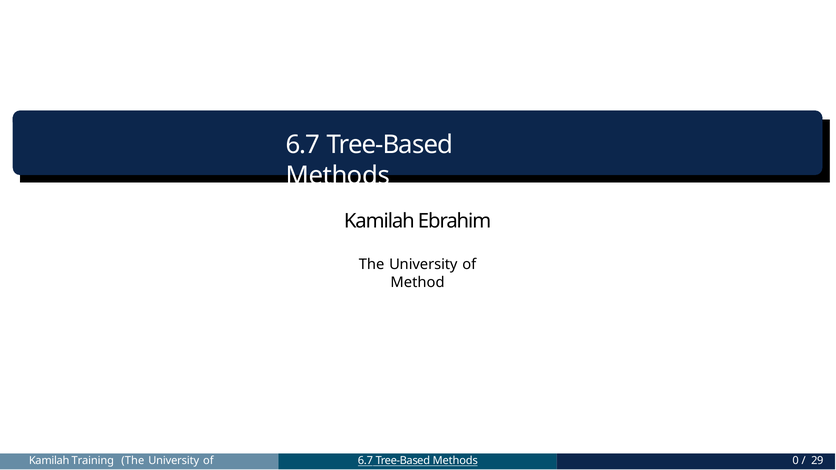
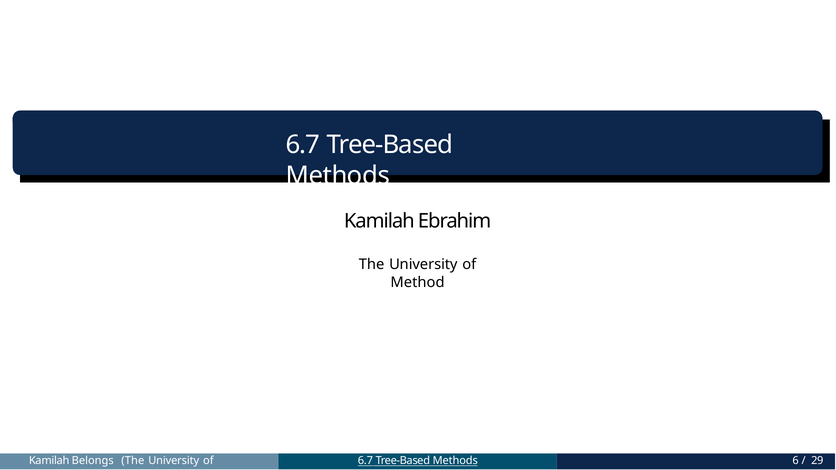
Training: Training -> Belongs (93, 461)
0: 0 -> 6 (796, 461)
